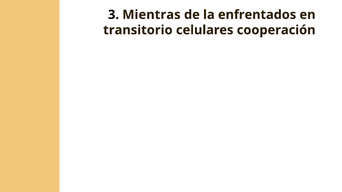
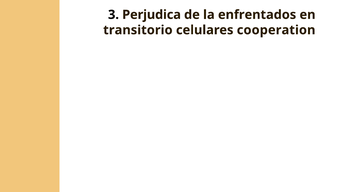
Mientras: Mientras -> Perjudica (152, 15)
cooperación: cooperación -> cooperation (276, 30)
